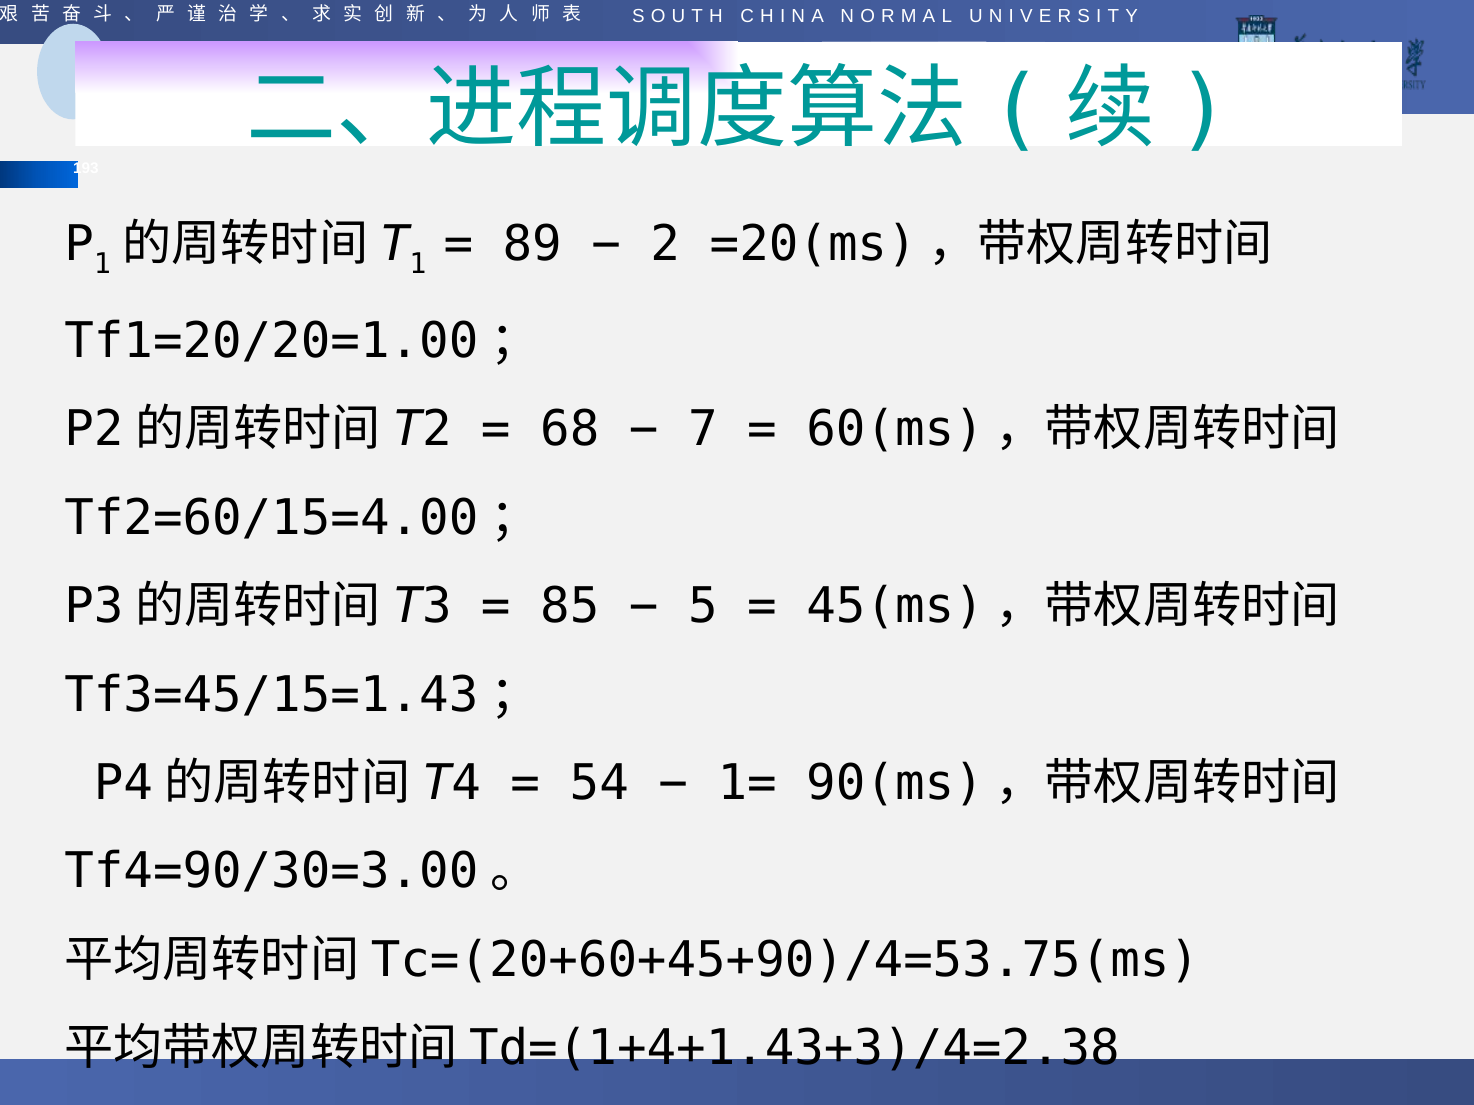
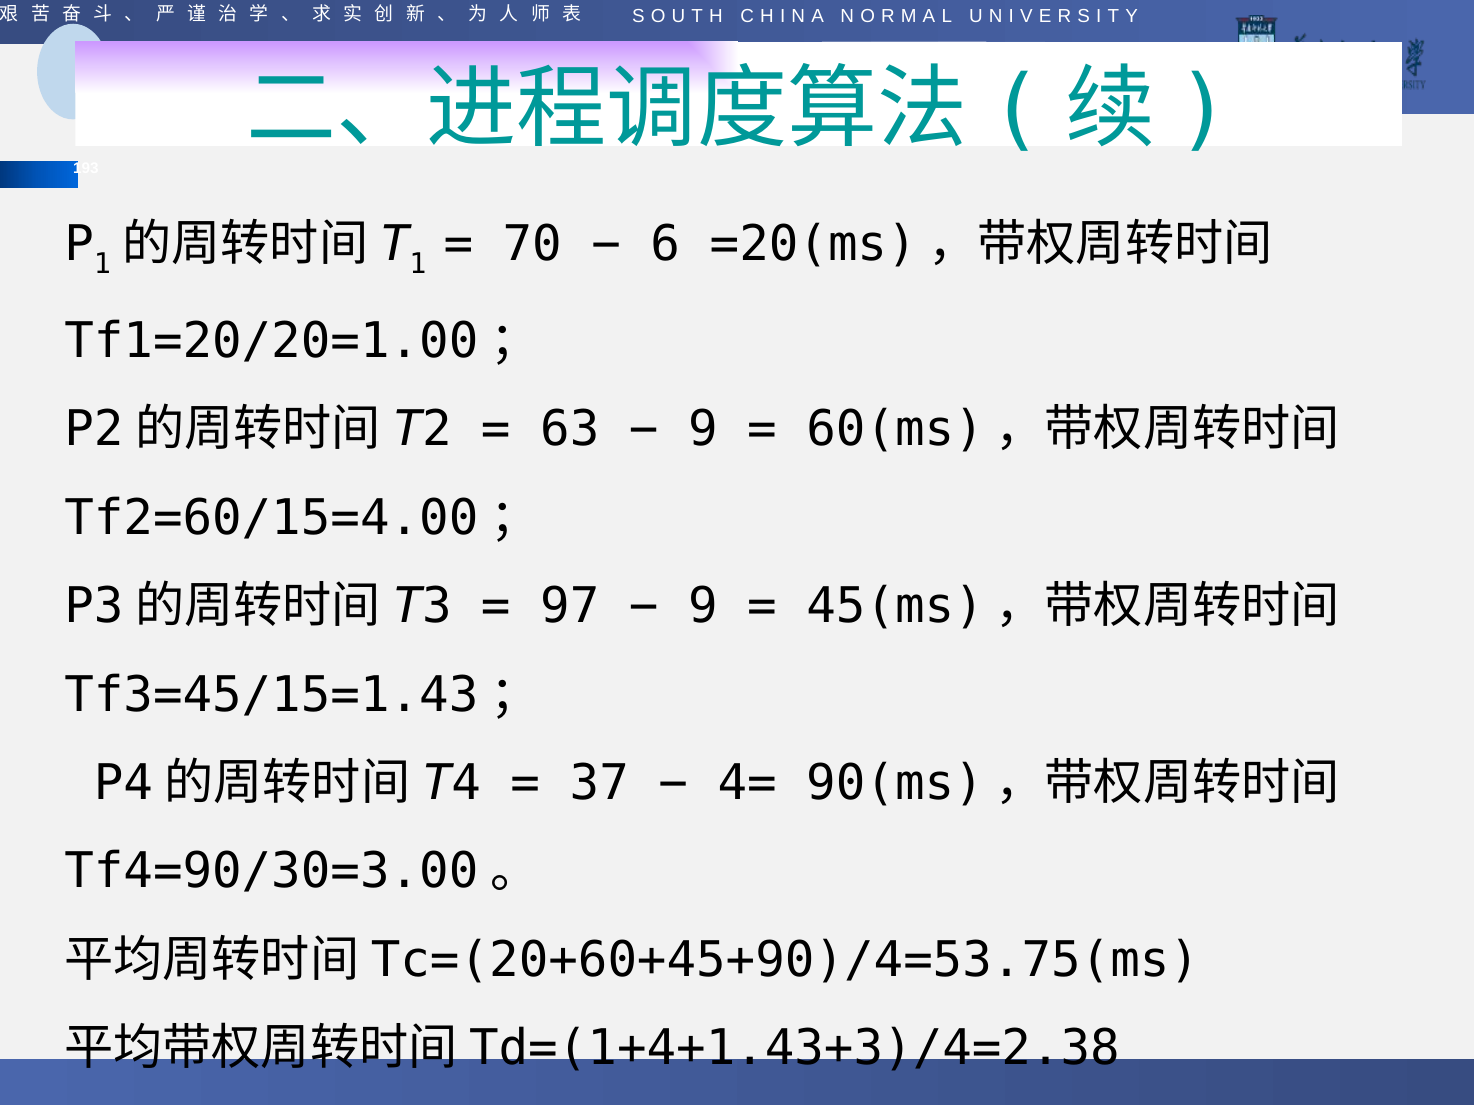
89: 89 -> 70 (532, 245)
2: 2 -> 6 (665, 245)
68: 68 -> 63 (570, 430)
7: 7 -> 9 (703, 430)
85: 85 -> 97 (570, 607)
5: 5 -> 9 (703, 607)
54: 54 -> 37 (599, 784)
1=: 1= -> 4= (747, 784)
